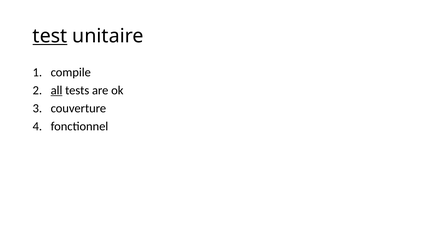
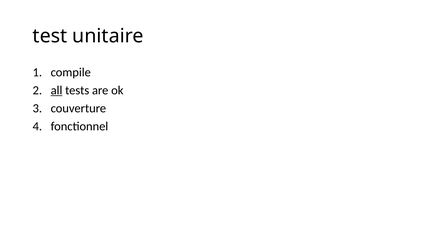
test underline: present -> none (50, 36)
